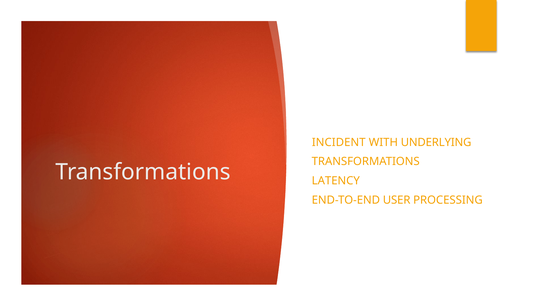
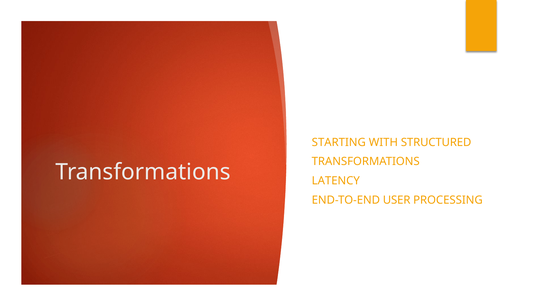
INCIDENT: INCIDENT -> STARTING (339, 142)
UNDERLYING: UNDERLYING -> STRUCTURED (436, 142)
